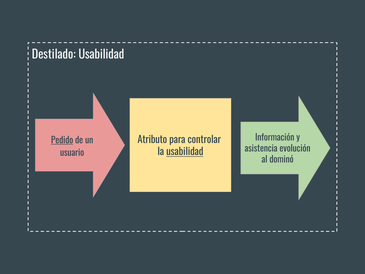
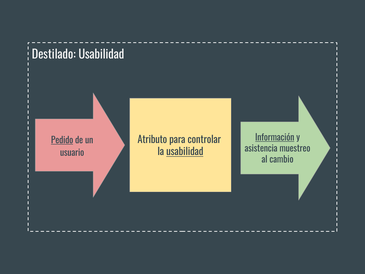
Información underline: none -> present (275, 138)
evolución: evolución -> muestreo (295, 148)
dominó: dominó -> cambio (281, 159)
